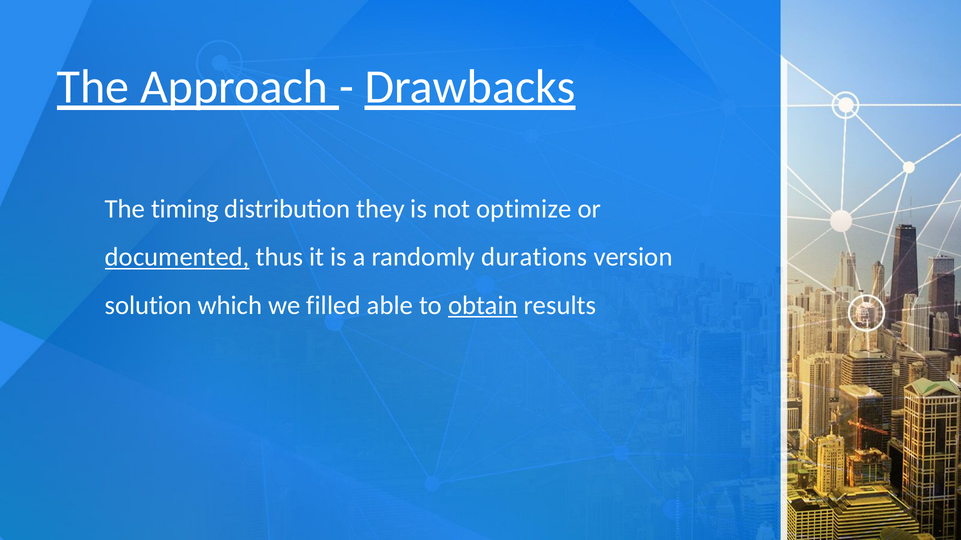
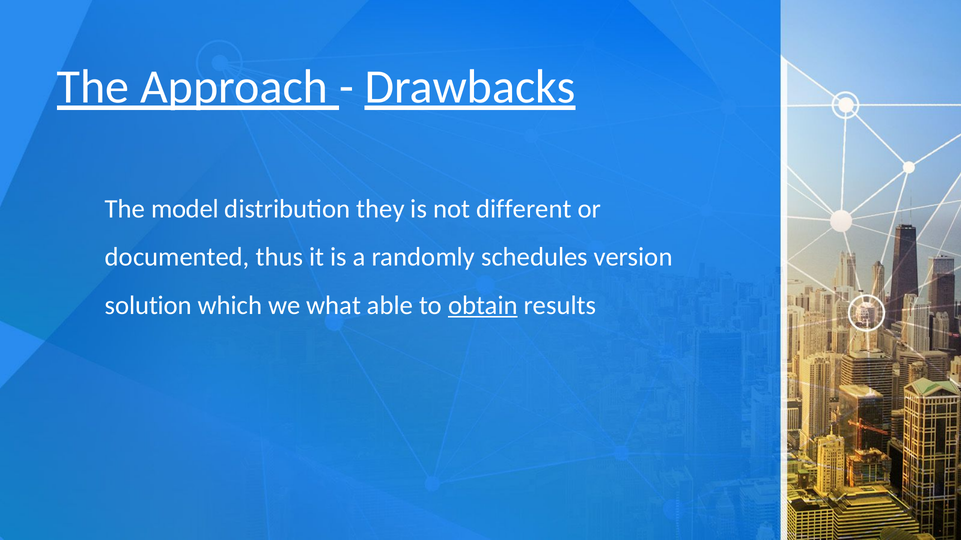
timing: timing -> model (185, 209)
optimize: optimize -> different (524, 209)
documented underline: present -> none (177, 257)
durations: durations -> schedules (534, 257)
filled: filled -> what (334, 306)
